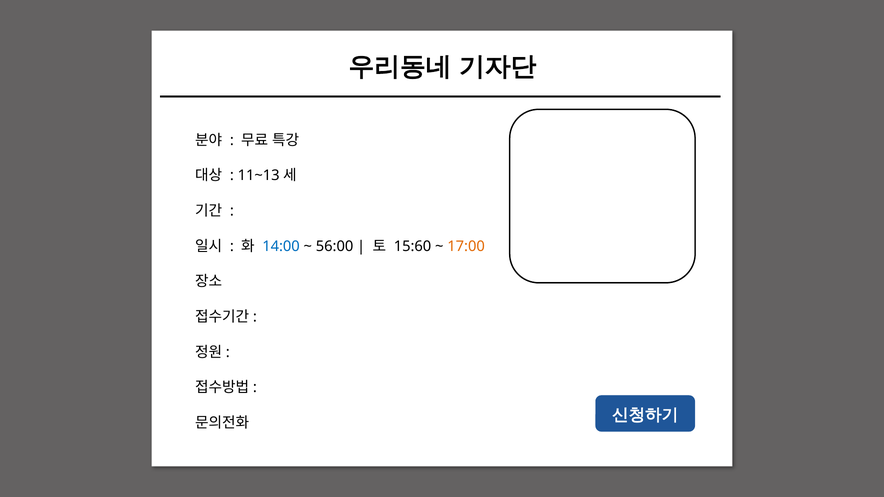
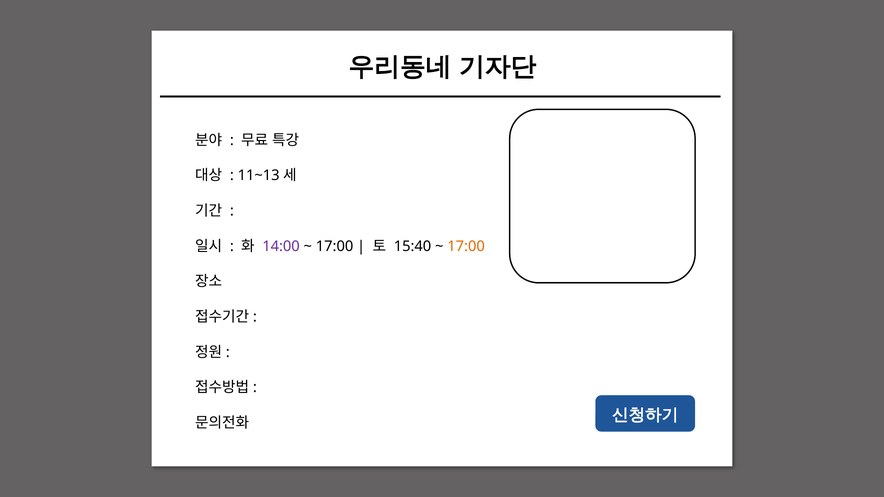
14:00 colour: blue -> purple (281, 246)
56:00: 56:00 -> 17:00 (335, 246)
15:60: 15:60 -> 15:40 (413, 246)
